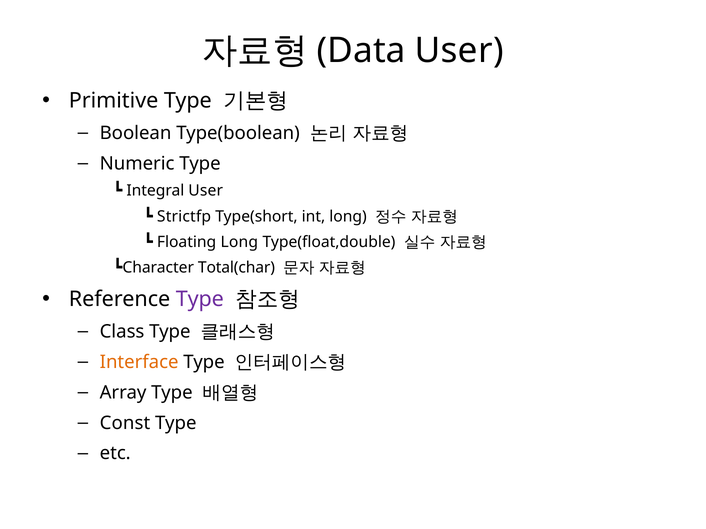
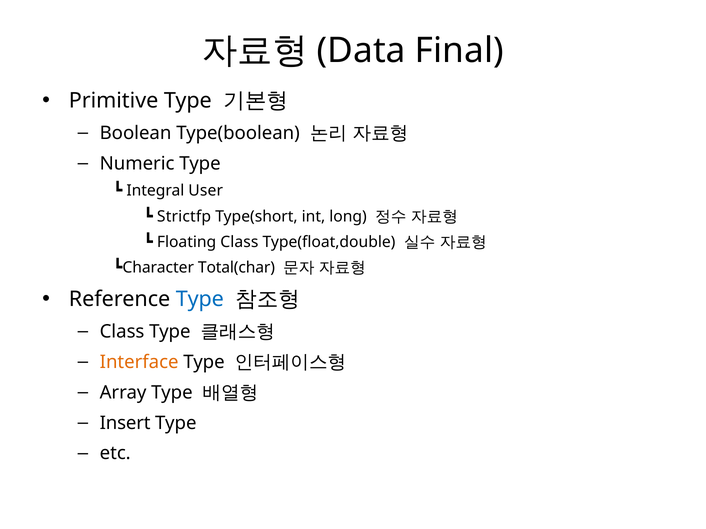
User: User -> Final (459, 51)
Floating Long: Long -> Class (239, 242)
Type colour: purple -> blue (200, 299)
Const: Const -> Insert (125, 423)
